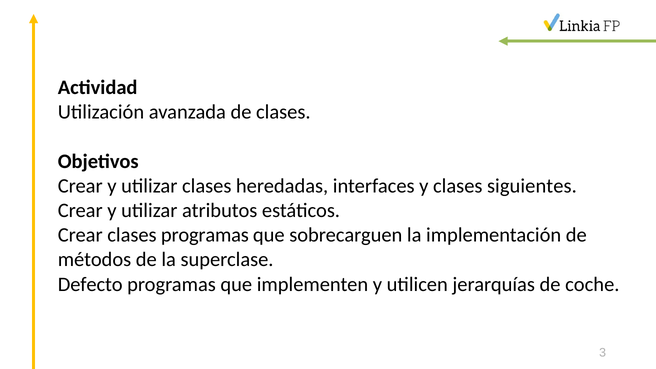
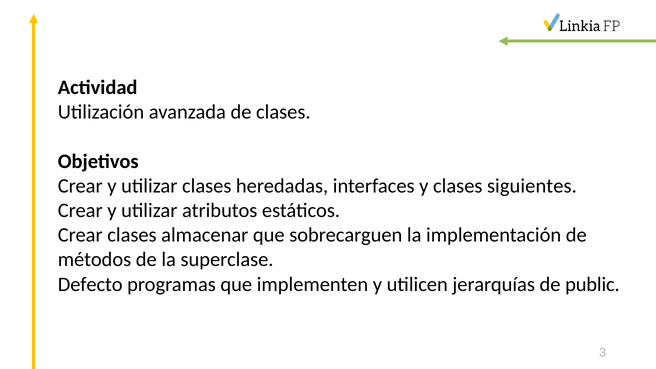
clases programas: programas -> almacenar (205, 235)
coche: coche -> public (592, 284)
